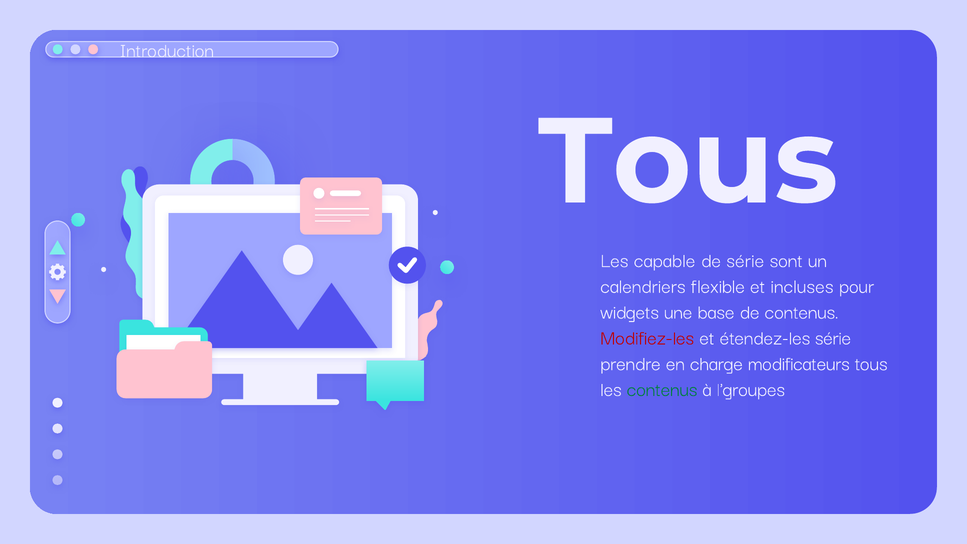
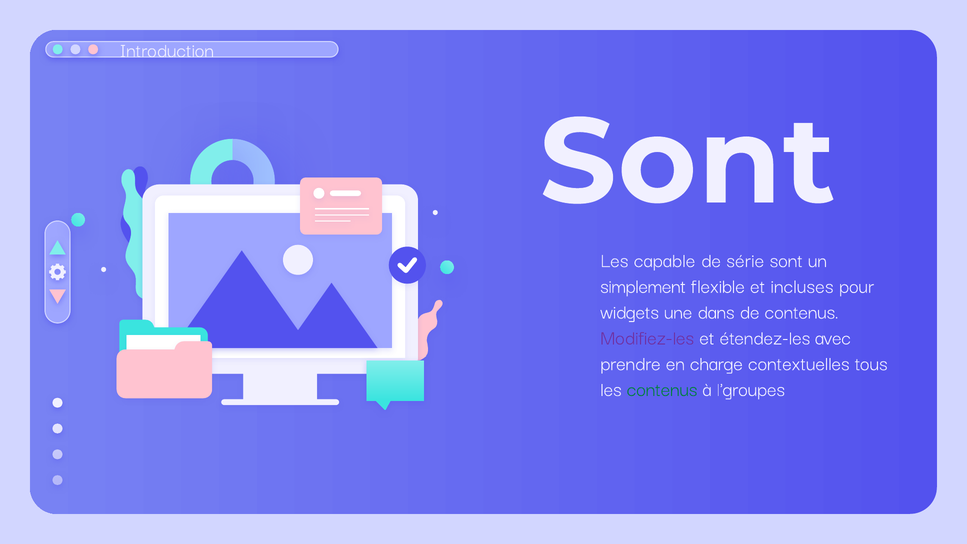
Tous: Tous -> Sont (687, 163)
calendriers: calendriers -> simplement (643, 286)
base: base -> dans (716, 311)
Modifiez-les colour: red -> purple (647, 337)
étendez-les série: série -> avec (833, 337)
modificateurs: modificateurs -> contextuelles (799, 363)
